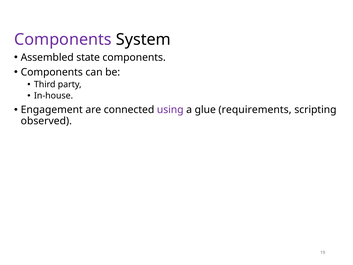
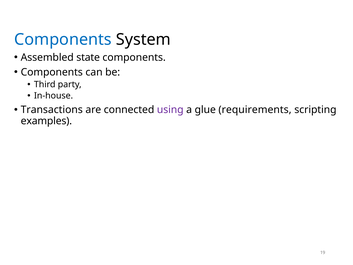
Components colour: purple -> blue (63, 39)
Engagement: Engagement -> Transactions (52, 110)
observed: observed -> examples (46, 121)
